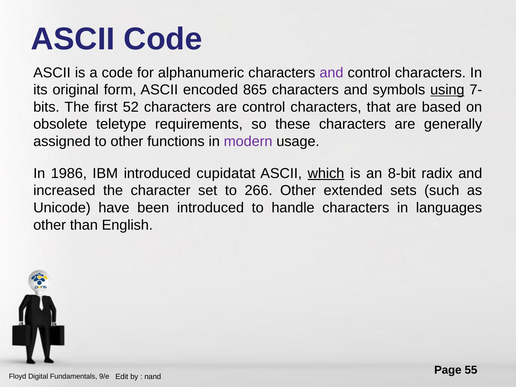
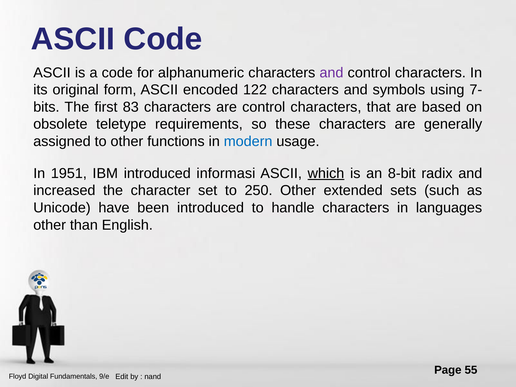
865: 865 -> 122 (255, 90)
using underline: present -> none (447, 90)
52: 52 -> 83 (131, 107)
modern colour: purple -> blue (248, 141)
1986: 1986 -> 1951 (69, 173)
cupidatat: cupidatat -> informasi (226, 173)
266: 266 -> 250 (259, 191)
